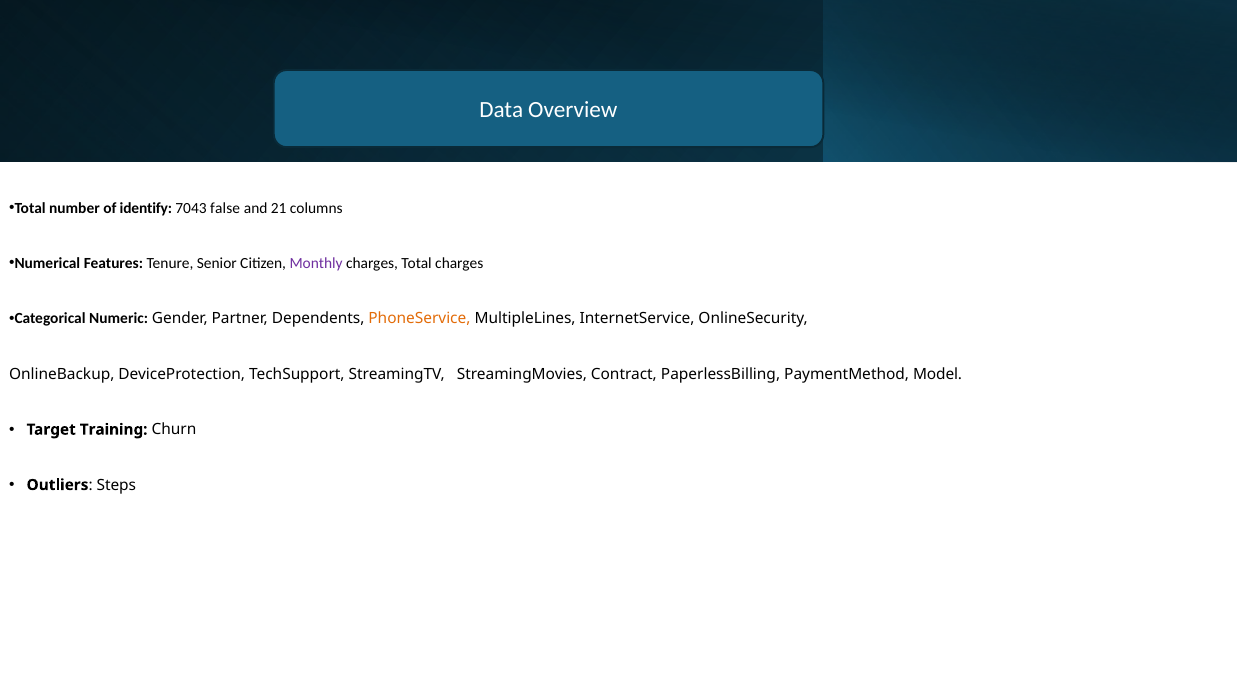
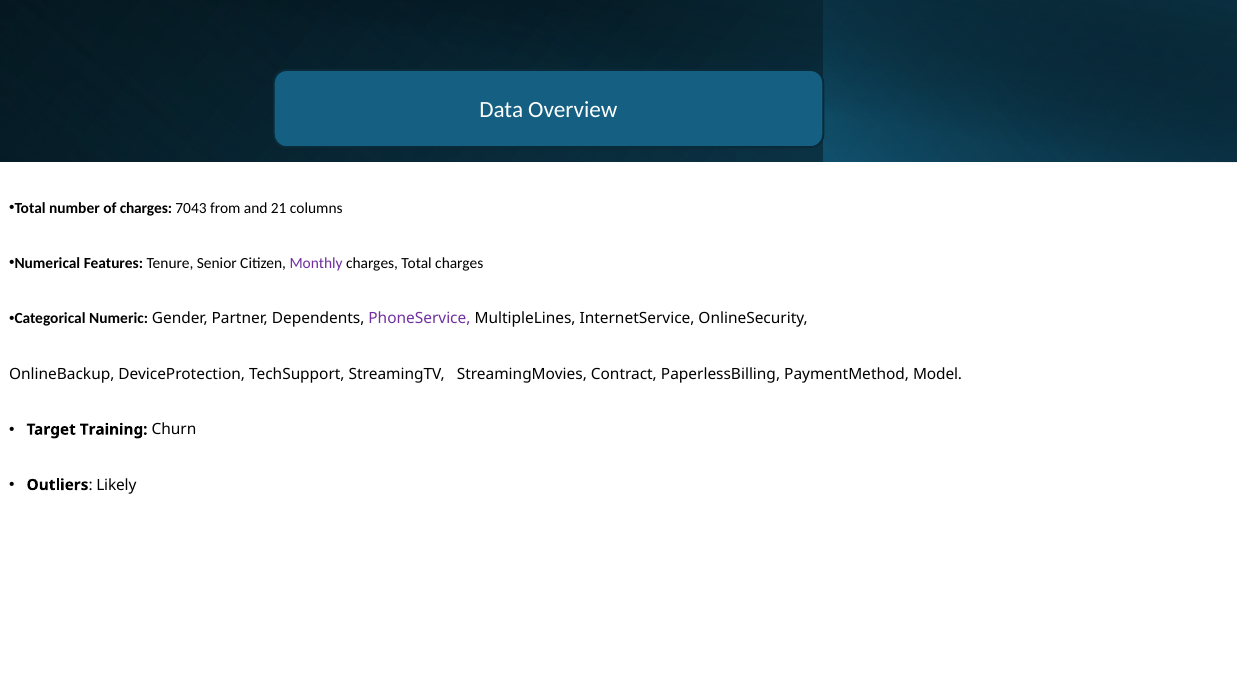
of identify: identify -> charges (146, 208)
false: false -> from (225, 208)
PhoneService colour: orange -> purple (419, 319)
Steps: Steps -> Likely (116, 485)
